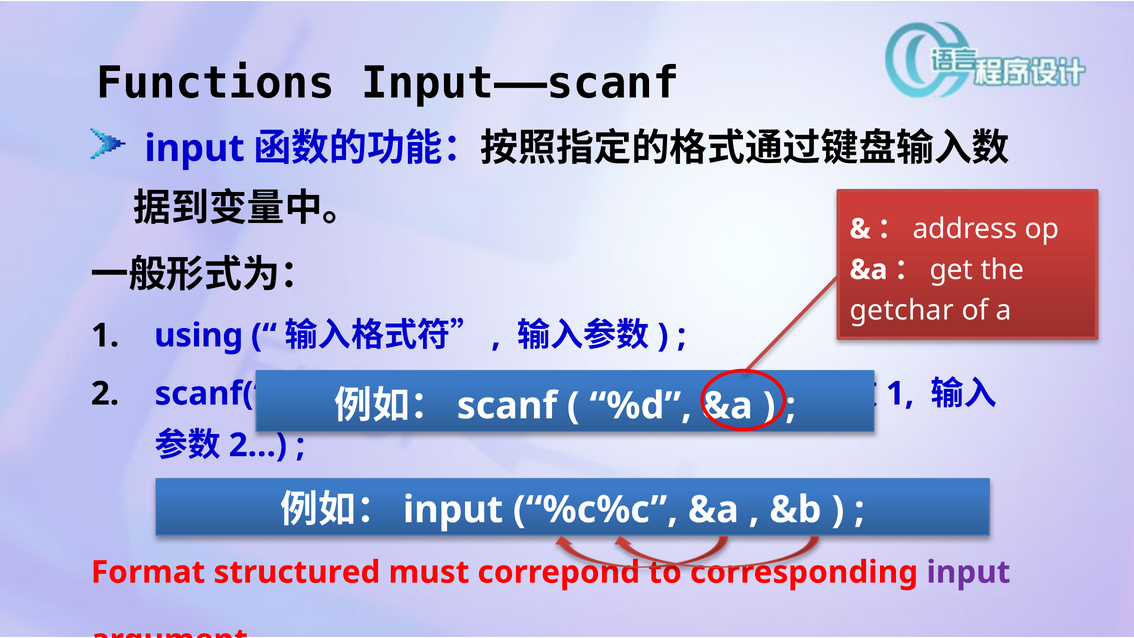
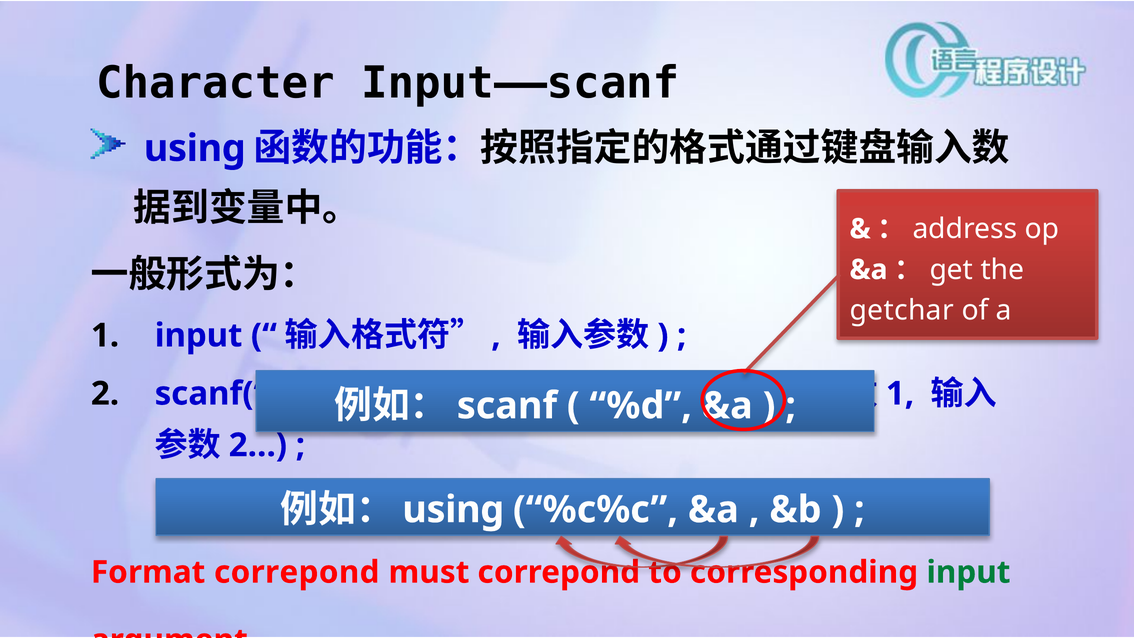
Functions: Functions -> Character (216, 83)
input: input -> using (195, 148)
using: using -> input (199, 335)
input: input -> using (453, 510)
Format structured: structured -> correpond (297, 572)
input colour: purple -> green (968, 572)
